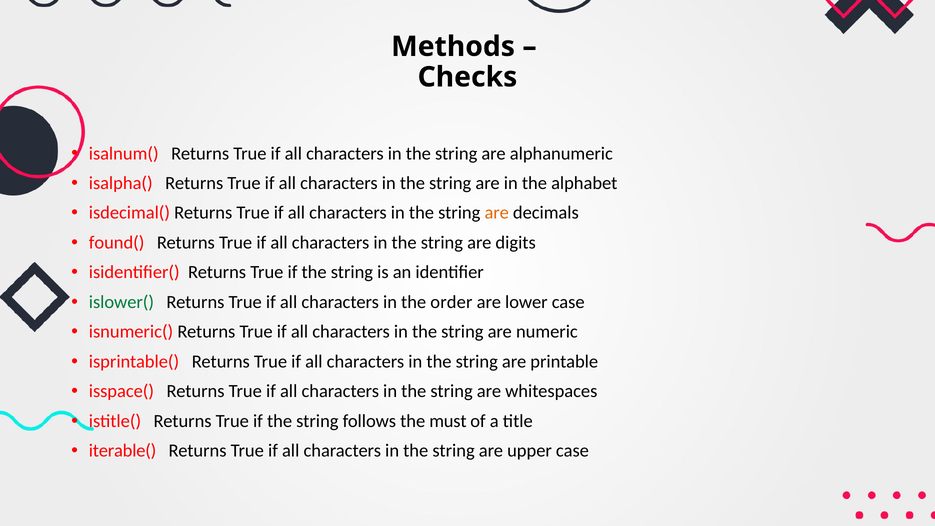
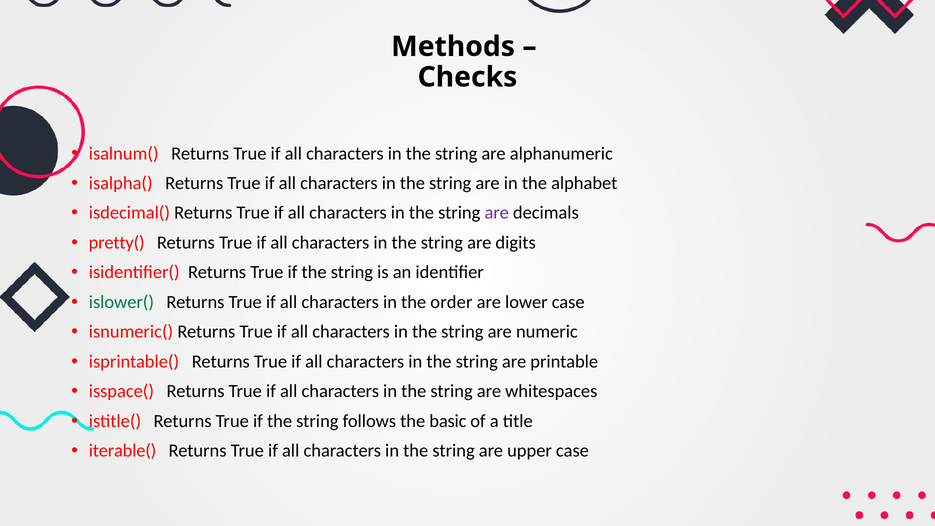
are colour: orange -> purple (497, 213)
found(: found( -> pretty( (117, 243)
must: must -> basic (448, 421)
